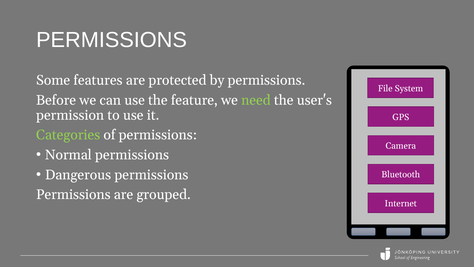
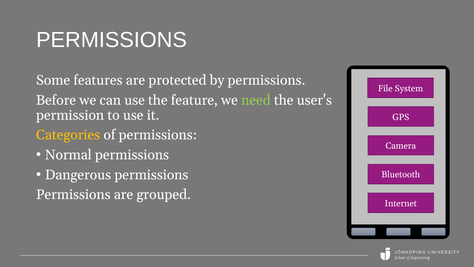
Categories colour: light green -> yellow (68, 135)
